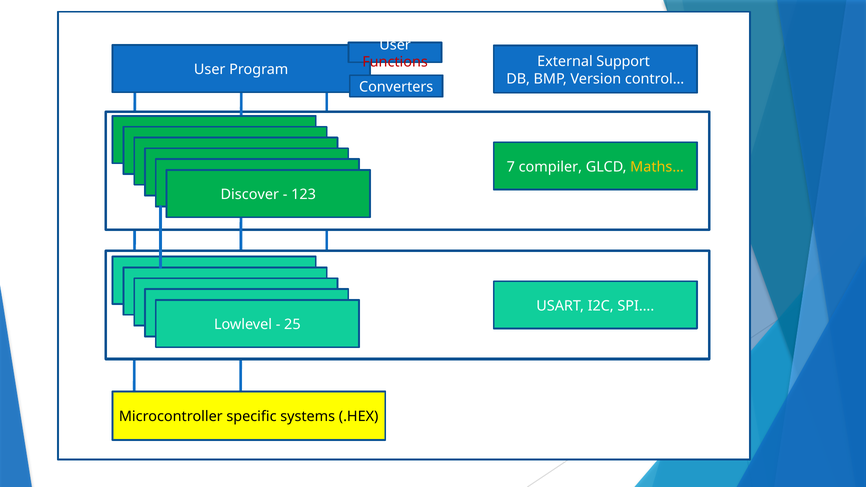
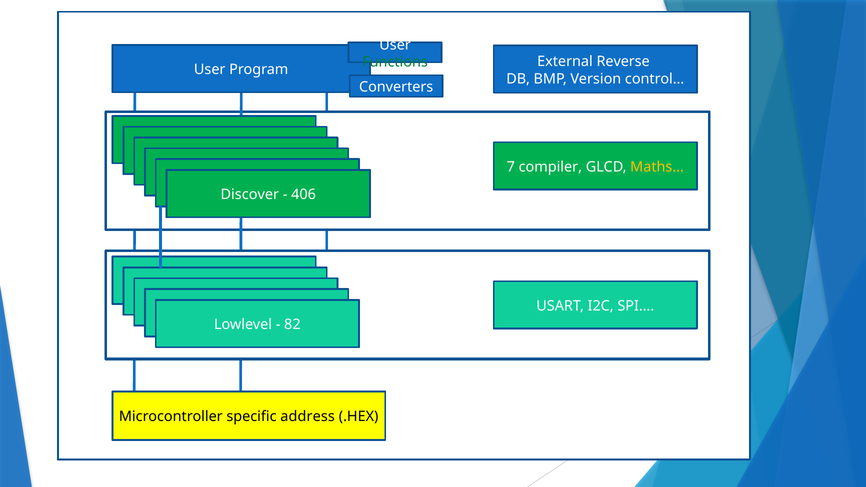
Support: Support -> Reverse (623, 61)
Functions colour: red -> green (395, 62)
123: 123 -> 406 (304, 195)
25: 25 -> 82 (292, 325)
systems: systems -> address (308, 417)
